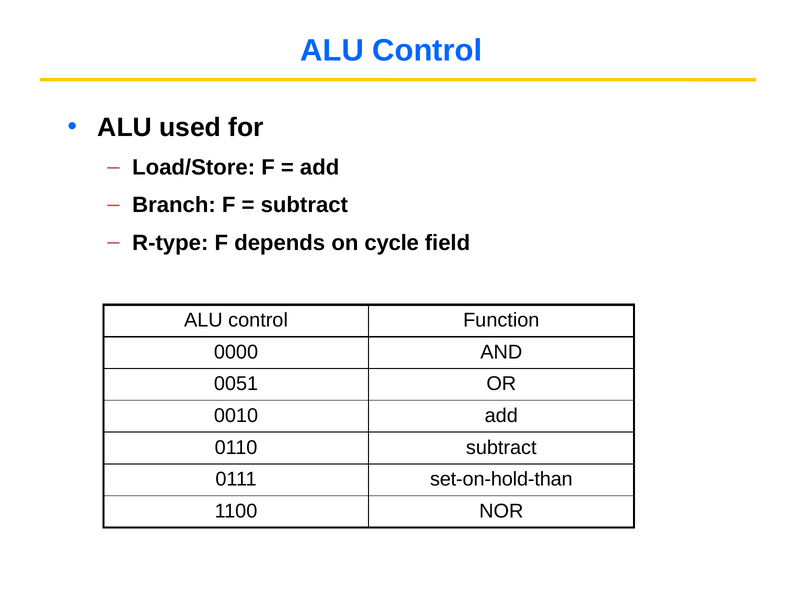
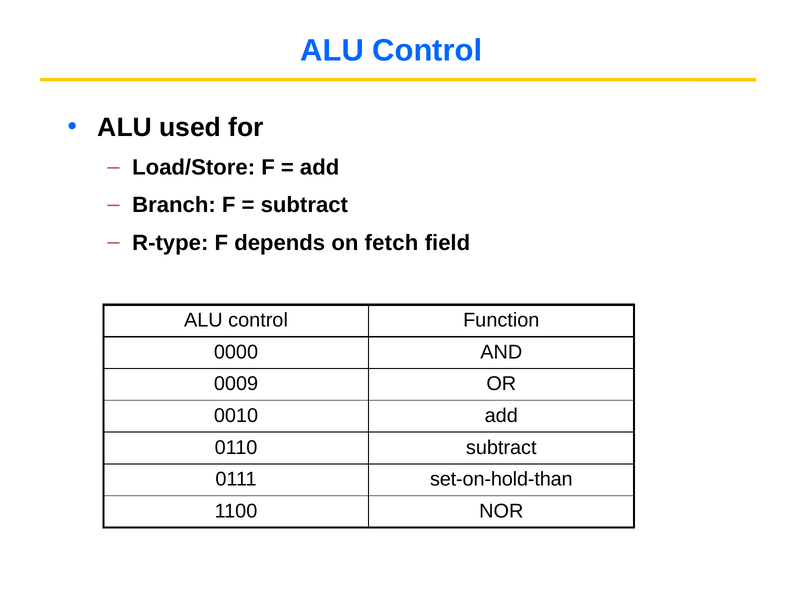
cycle: cycle -> fetch (391, 243)
0051: 0051 -> 0009 (236, 384)
